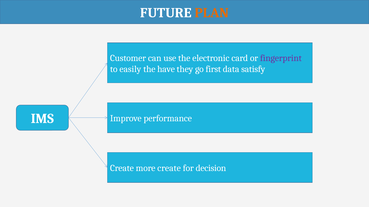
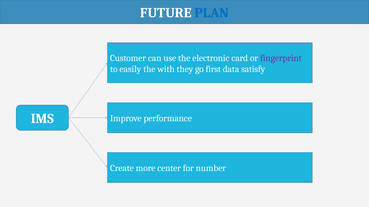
PLAN colour: orange -> blue (212, 13)
have: have -> with (166, 69)
more create: create -> center (169, 169)
decision: decision -> number (211, 169)
